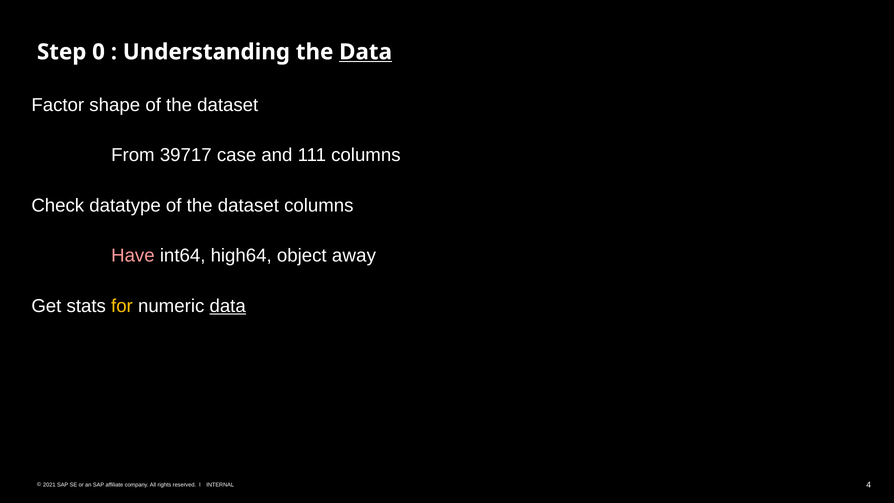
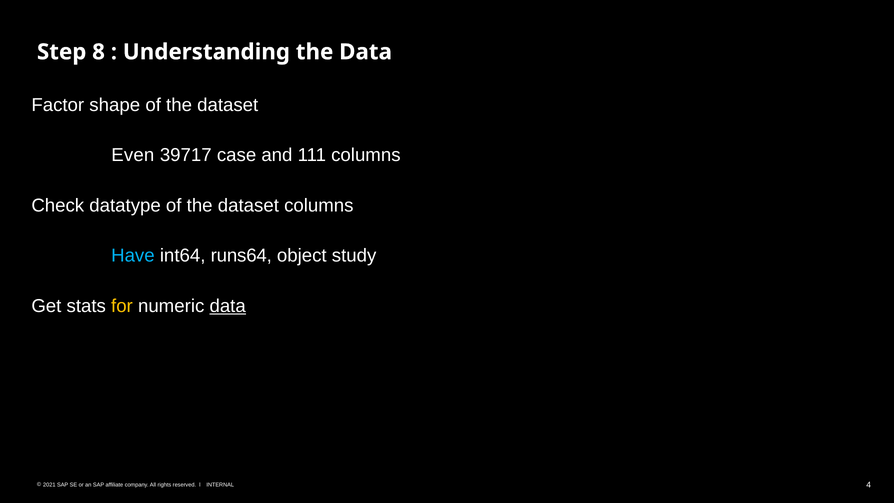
0: 0 -> 8 (99, 52)
Data underline: present -> none (366, 52)
From: From -> Even (133, 155)
Have colour: pink -> light blue (133, 256)
high64: high64 -> runs64 (241, 256)
away: away -> study (354, 256)
